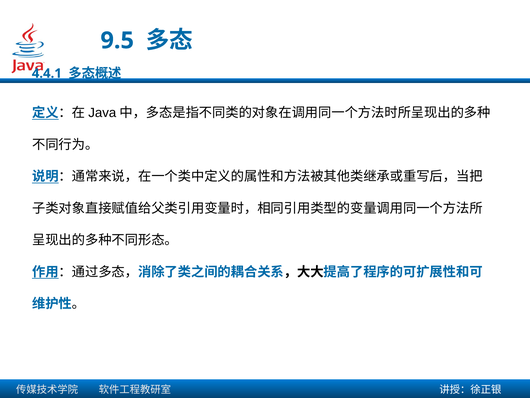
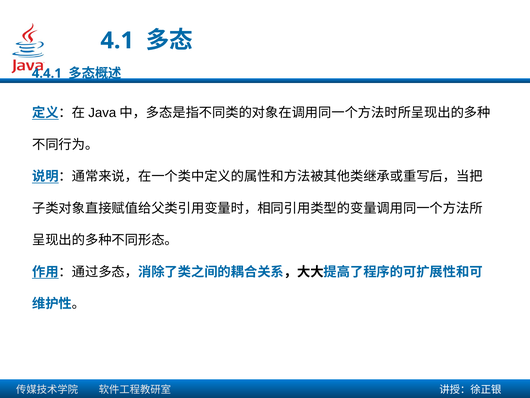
9.5: 9.5 -> 4.1 (117, 40)
